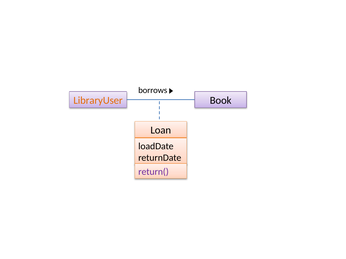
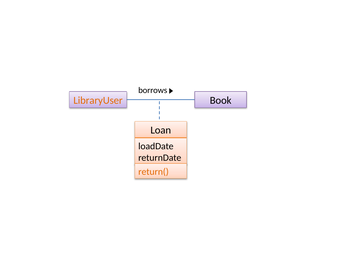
return( colour: purple -> orange (153, 172)
